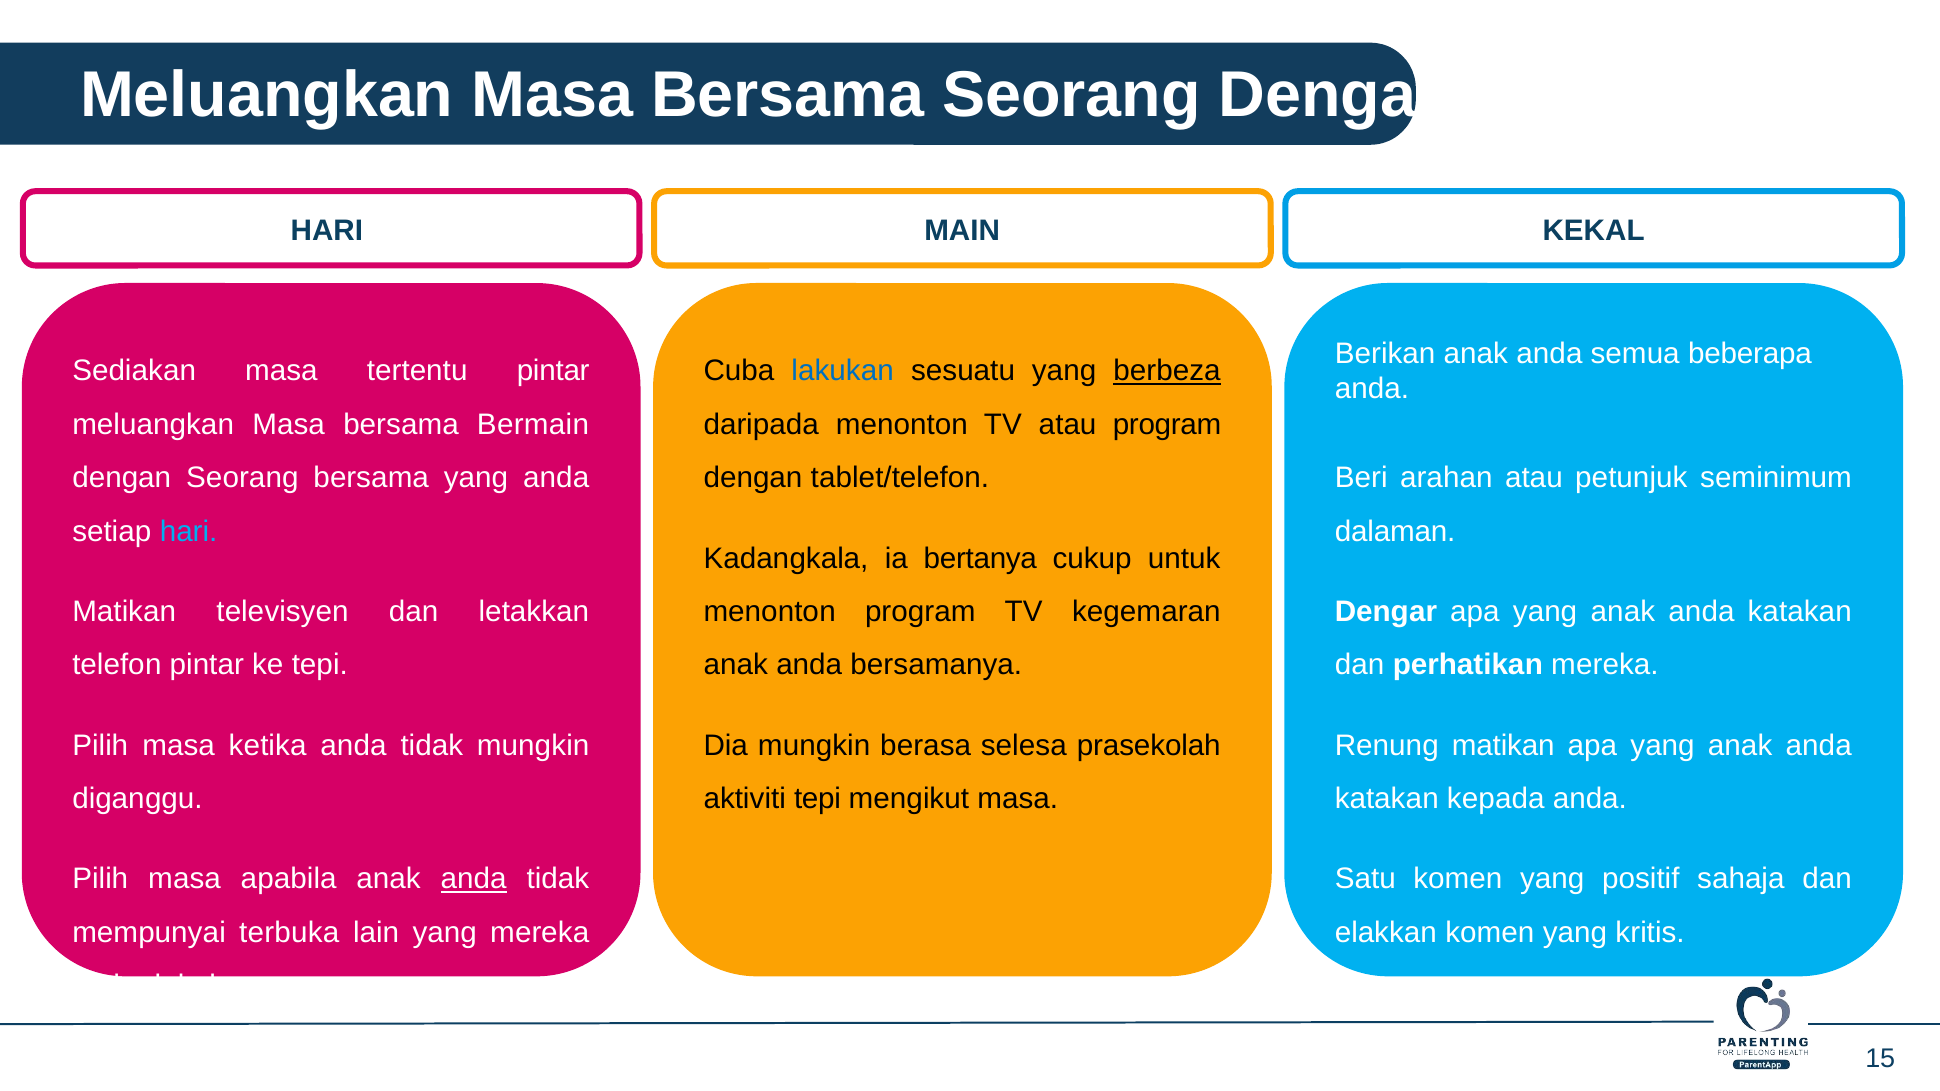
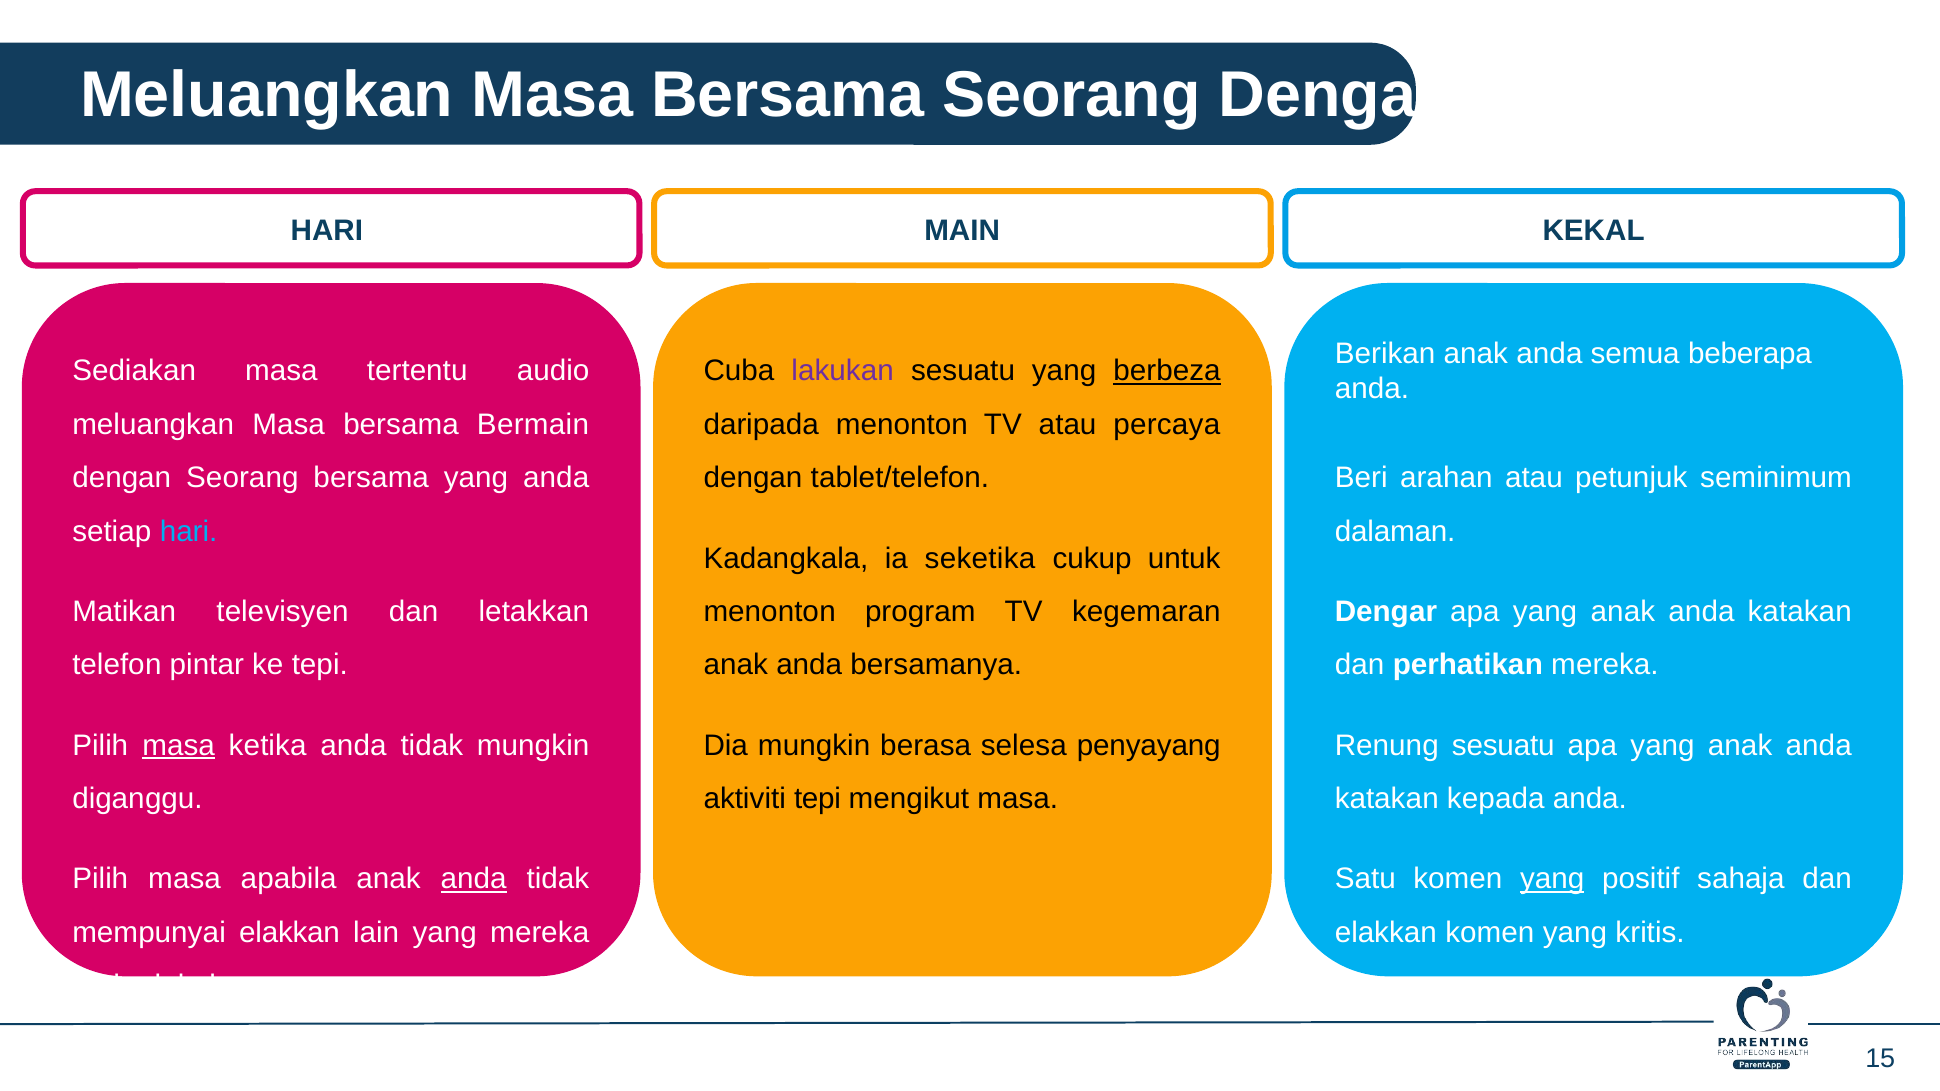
tertentu pintar: pintar -> audio (553, 371)
lakukan colour: blue -> purple (843, 371)
atau program: program -> percaya (1167, 425)
bertanya: bertanya -> seketika (980, 558)
masa underline: none -> present (179, 746)
prasekolah: prasekolah -> penyayang (1149, 746)
Renung matikan: matikan -> sesuatu (1503, 746)
yang underline: none -> present (1552, 879)
mempunyai terbuka: terbuka -> elakkan (290, 933)
